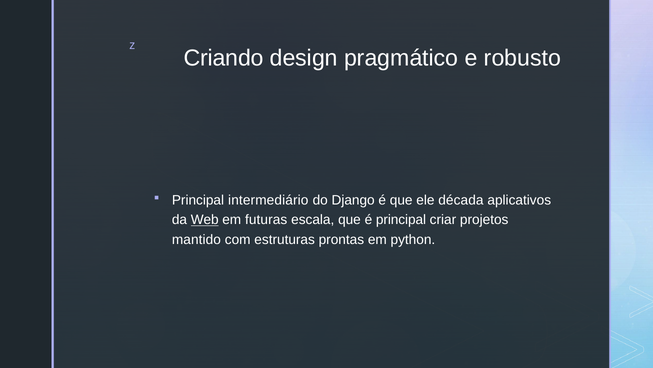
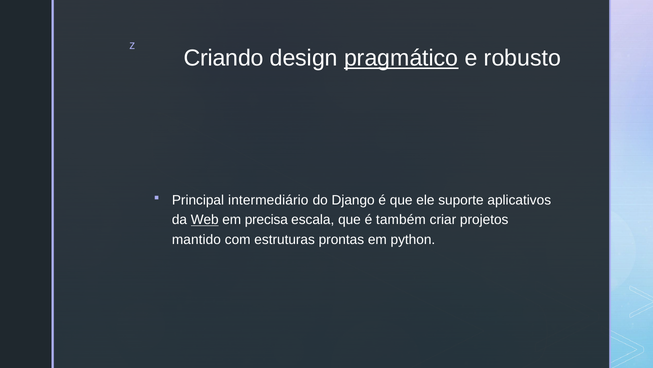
pragmático underline: none -> present (401, 58)
década: década -> suporte (461, 200)
futuras: futuras -> precisa (266, 220)
é principal: principal -> também (401, 220)
